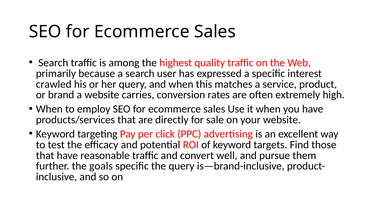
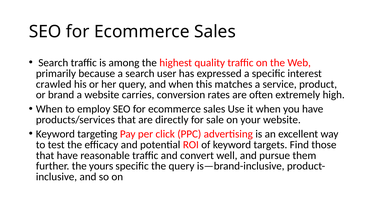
goals: goals -> yours (101, 167)
